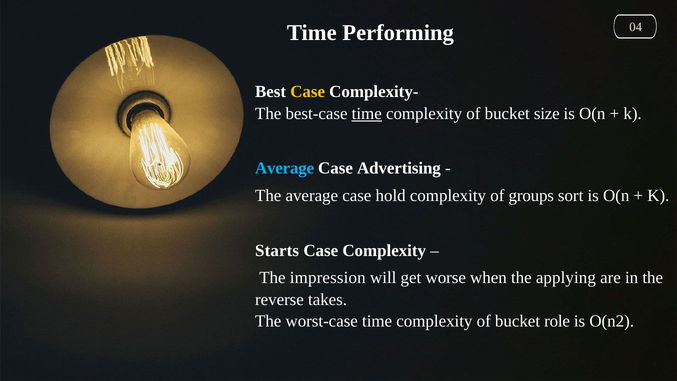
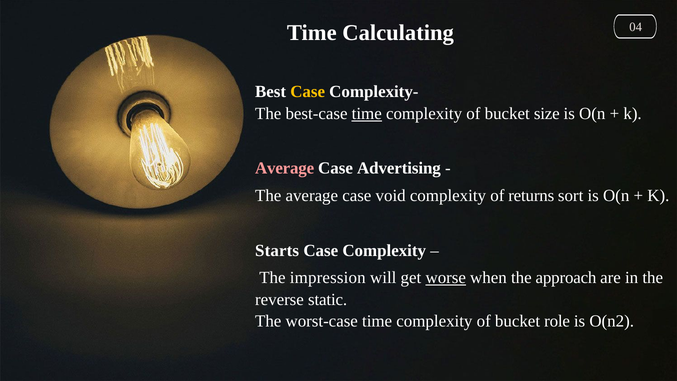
Performing: Performing -> Calculating (398, 33)
Average colour: light blue -> pink (285, 168)
hold: hold -> void (391, 196)
groups: groups -> returns (531, 196)
worse underline: none -> present (446, 278)
applying: applying -> approach (566, 278)
takes: takes -> static (328, 299)
